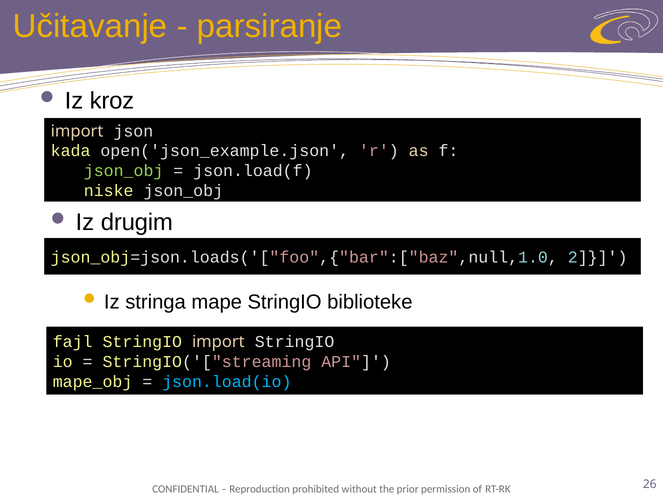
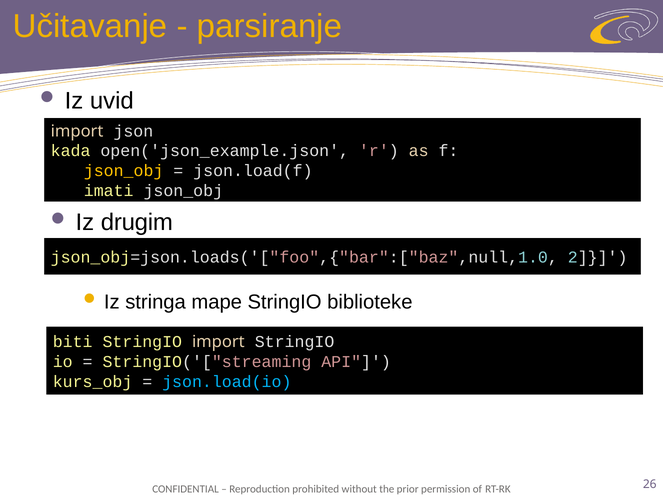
kroz: kroz -> uvid (112, 101)
json_obj colour: light green -> yellow (124, 171)
niske: niske -> imati (109, 191)
fajl: fajl -> biti (73, 342)
mape_obj: mape_obj -> kurs_obj (93, 382)
